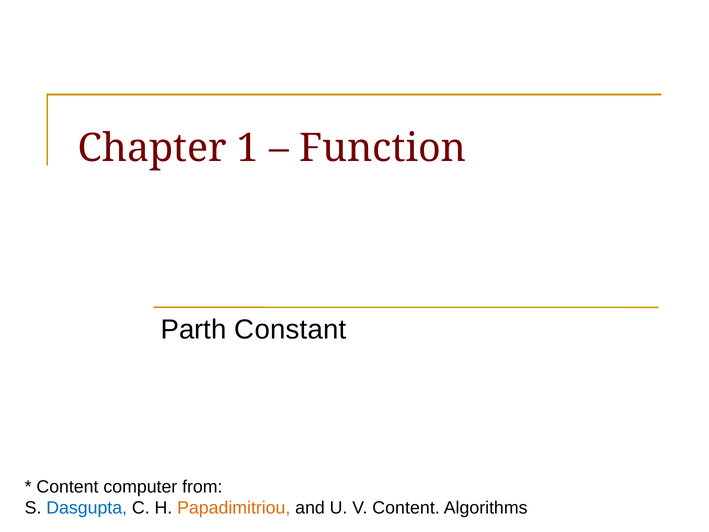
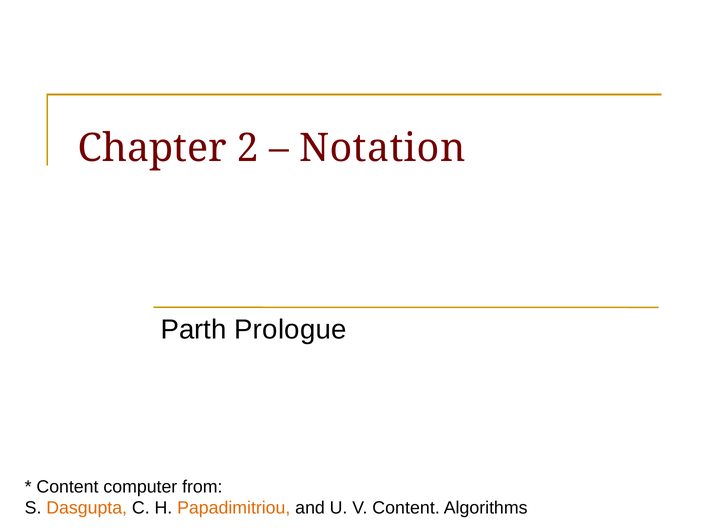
1: 1 -> 2 (248, 148)
Function: Function -> Notation (382, 148)
Constant: Constant -> Prologue (290, 329)
Dasgupta colour: blue -> orange (87, 508)
